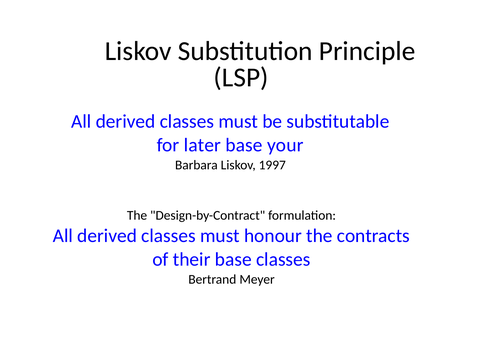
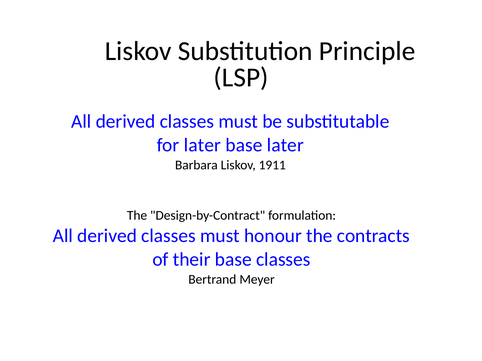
base your: your -> later (285, 145)
1997: 1997 -> 1911 (272, 165)
